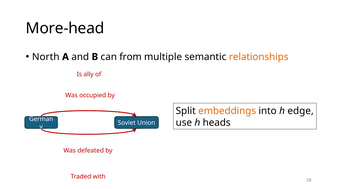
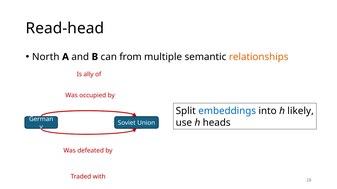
More-head: More-head -> Read-head (65, 28)
embeddings colour: orange -> blue (227, 111)
edge: edge -> likely (301, 111)
